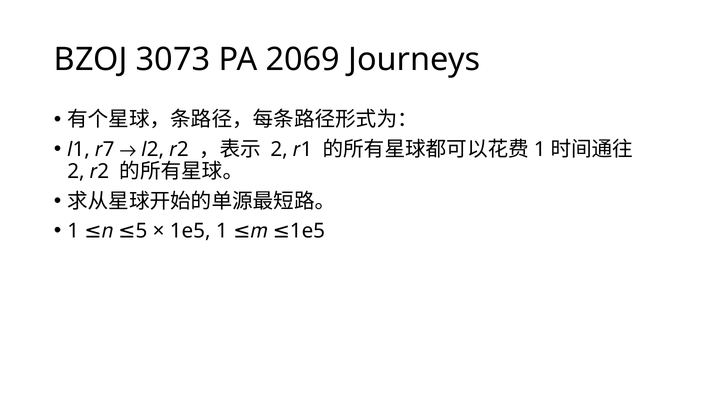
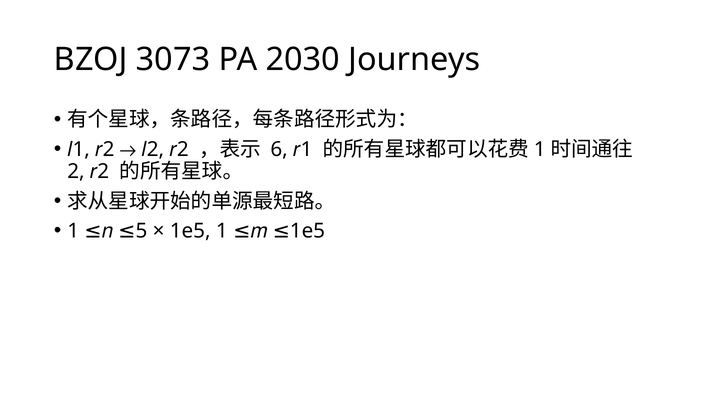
2069: 2069 -> 2030 (303, 59)
1 7: 7 -> 2 (109, 149)
2: 2 -> 6 (279, 149)
